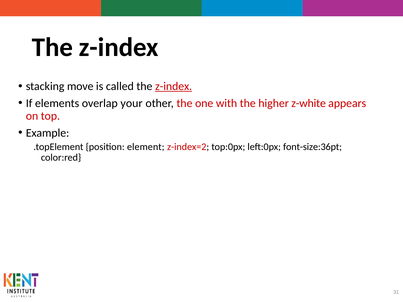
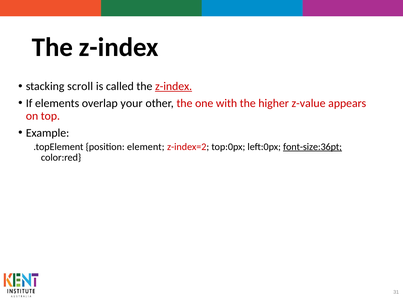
move: move -> scroll (80, 86)
z-white: z-white -> z-value (309, 103)
font-size:36pt underline: none -> present (313, 147)
